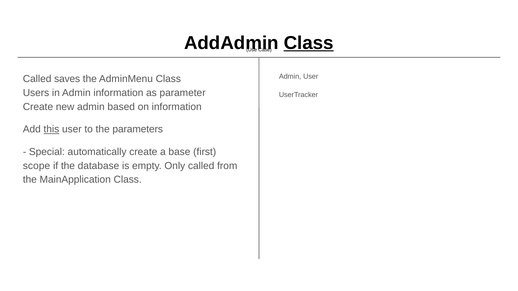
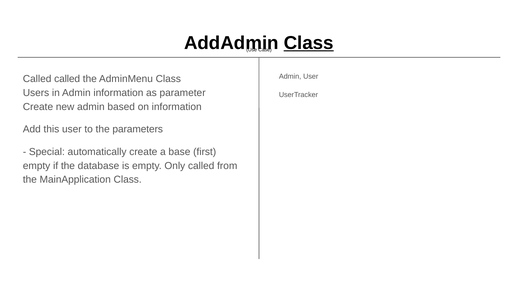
Called saves: saves -> called (67, 79)
this underline: present -> none (51, 129)
scope: scope -> empty (37, 166)
